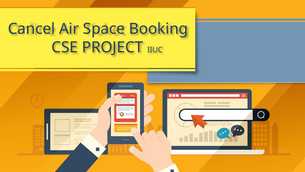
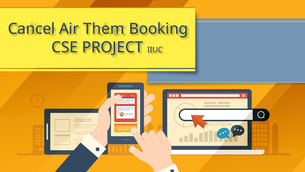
Space: Space -> Them (104, 29)
